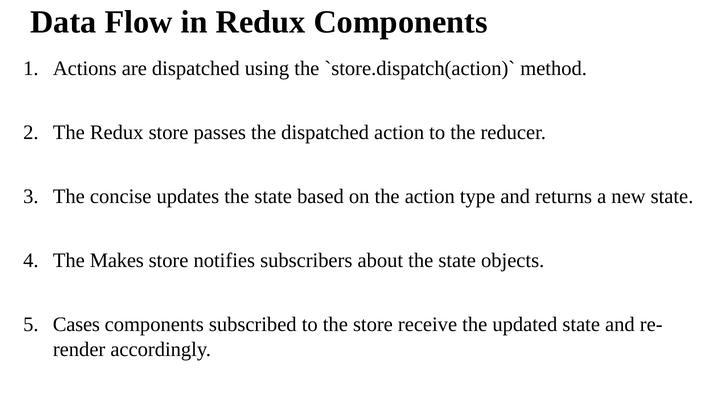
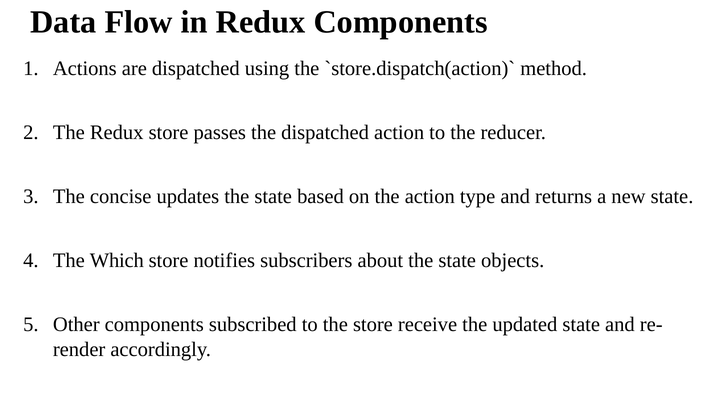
Makes: Makes -> Which (117, 260)
Cases: Cases -> Other (76, 324)
